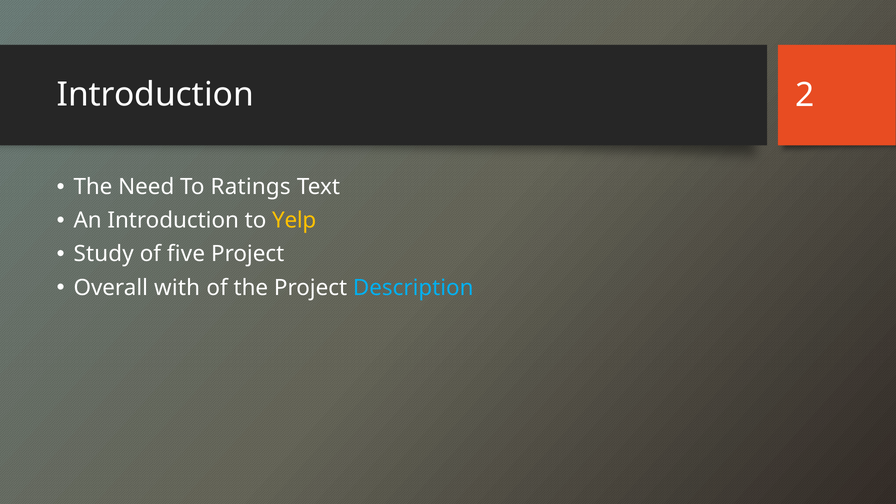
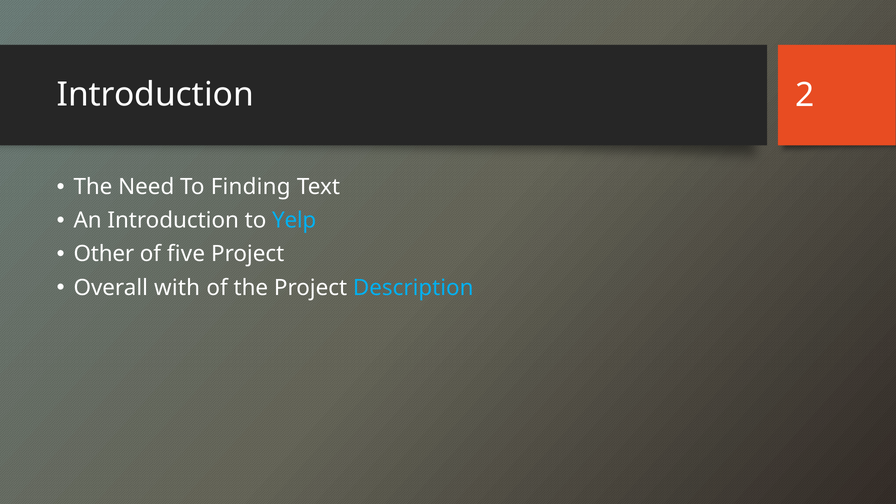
Ratings: Ratings -> Finding (251, 187)
Yelp colour: yellow -> light blue (294, 221)
Study: Study -> Other (104, 254)
